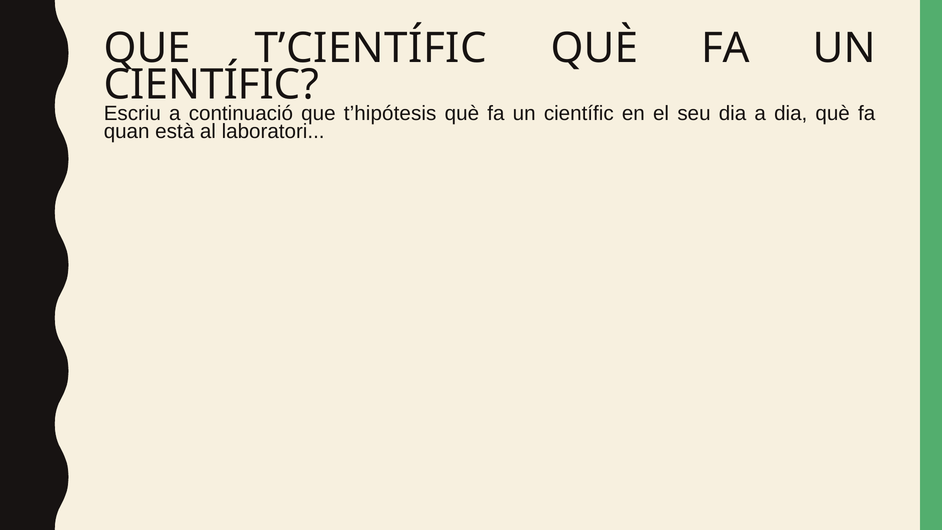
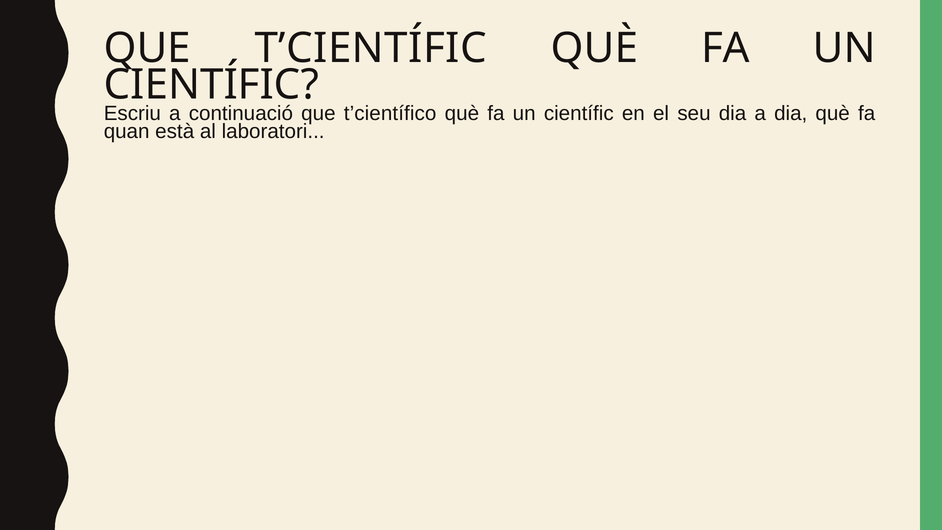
t’hipótesis: t’hipótesis -> t’científico (390, 113)
